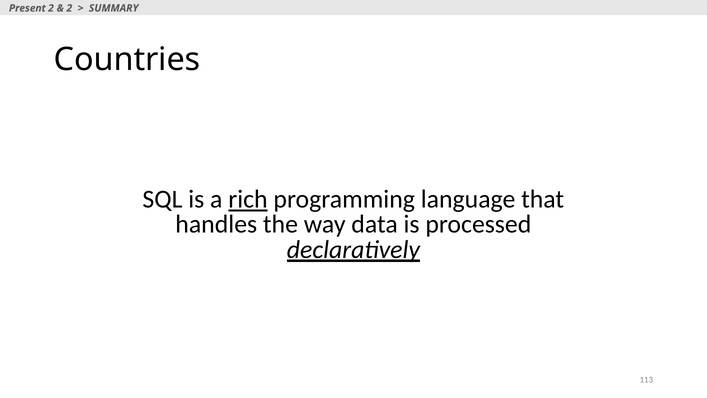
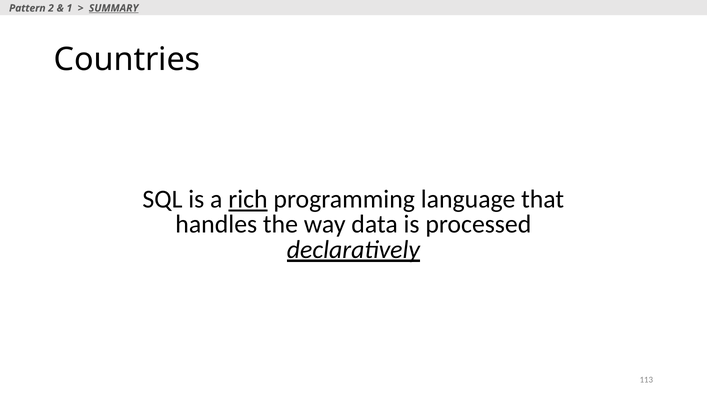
Present: Present -> Pattern (27, 8)
2: 2 -> 1 (69, 8)
SUMMARY underline: none -> present (114, 8)
